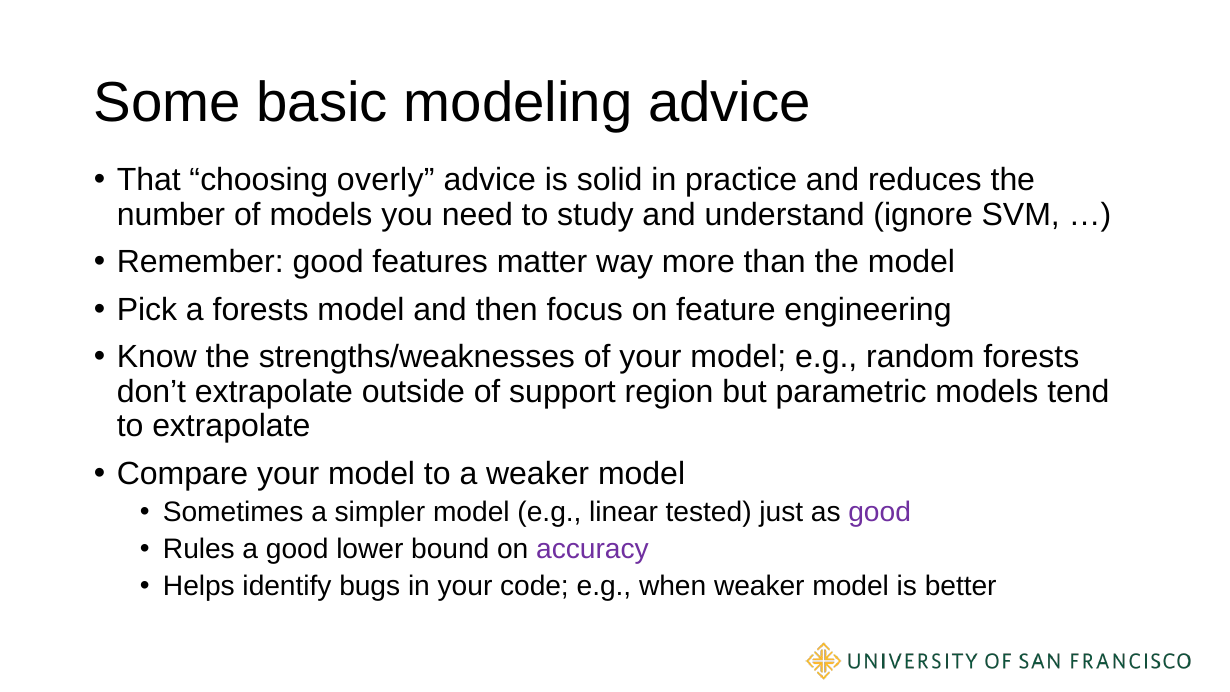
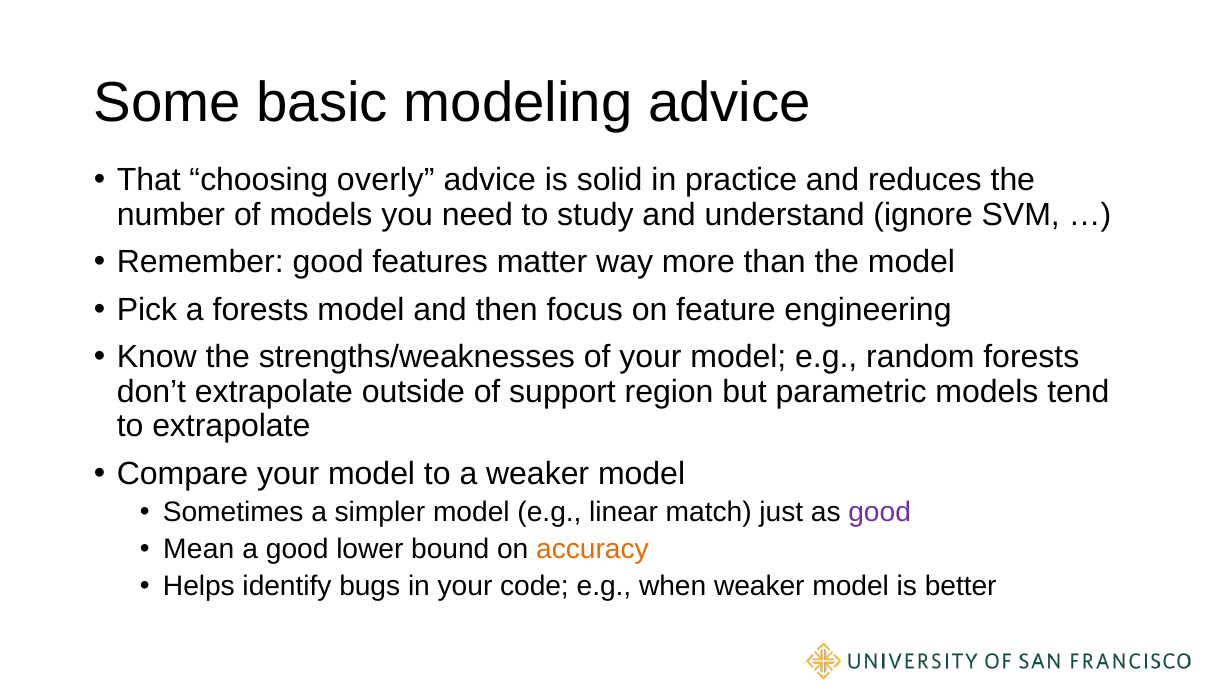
tested: tested -> match (709, 512)
Rules: Rules -> Mean (199, 549)
accuracy colour: purple -> orange (592, 549)
